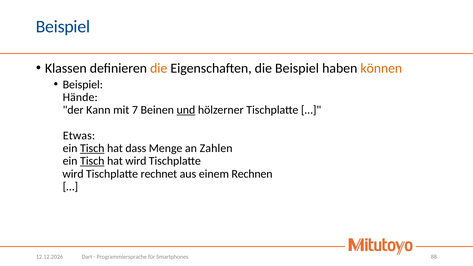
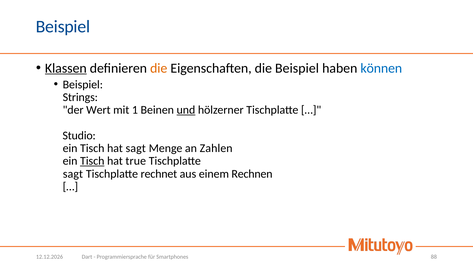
Klassen underline: none -> present (66, 68)
können colour: orange -> blue (381, 68)
Hände: Hände -> Strings (80, 97)
Kann: Kann -> Wert (98, 110)
7: 7 -> 1 (135, 110)
Etwas: Etwas -> Studio (79, 136)
Tisch underline: present -> none (92, 148)
hat dass: dass -> sagt (136, 148)
hat wird: wird -> true (136, 161)
wird: wird -> sagt (73, 174)
